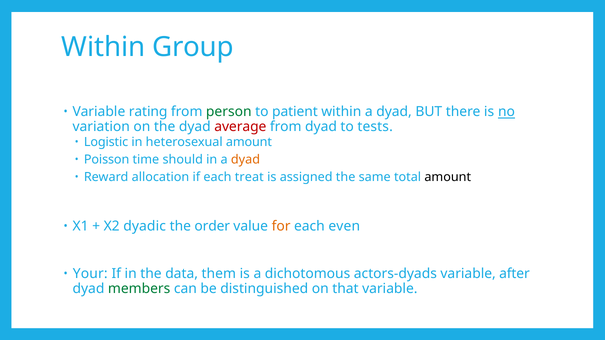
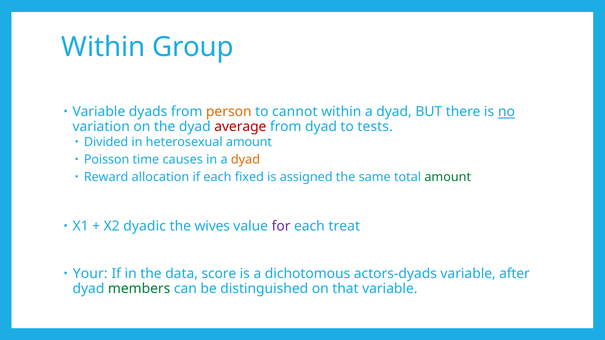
rating: rating -> dyads (148, 112)
person colour: green -> orange (229, 112)
patient: patient -> cannot (295, 112)
Logistic: Logistic -> Divided (106, 142)
should: should -> causes (183, 160)
treat: treat -> fixed (249, 177)
amount colour: black -> green (448, 177)
order: order -> wives (212, 226)
for colour: orange -> purple (281, 226)
even: even -> treat (344, 226)
them: them -> score (219, 274)
